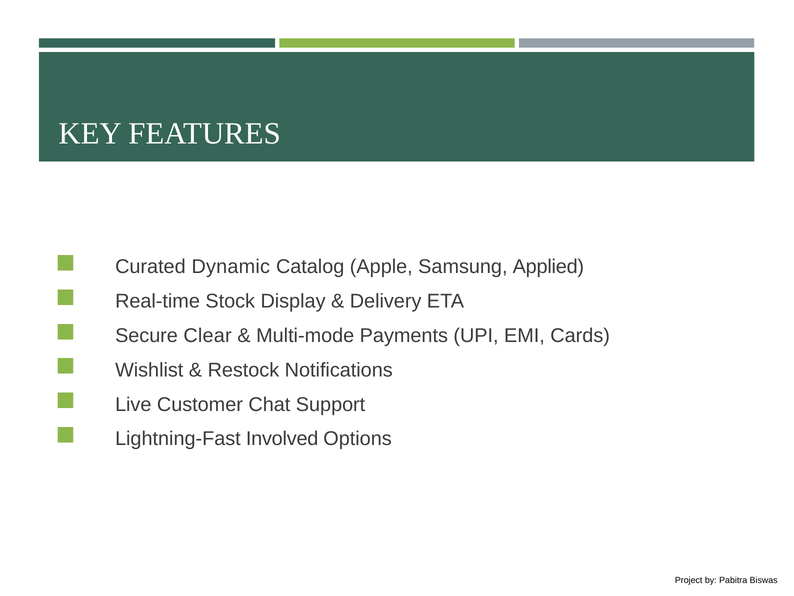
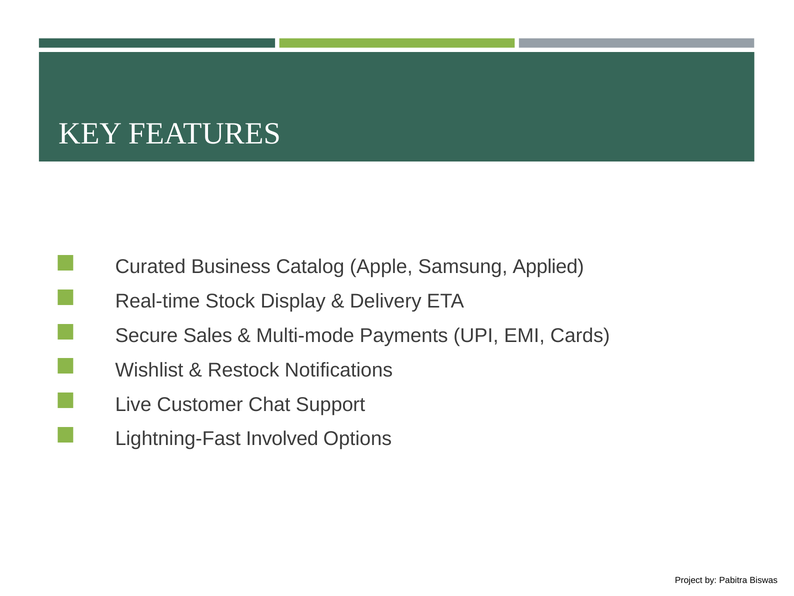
Dynamic: Dynamic -> Business (231, 266)
Clear: Clear -> Sales (208, 335)
